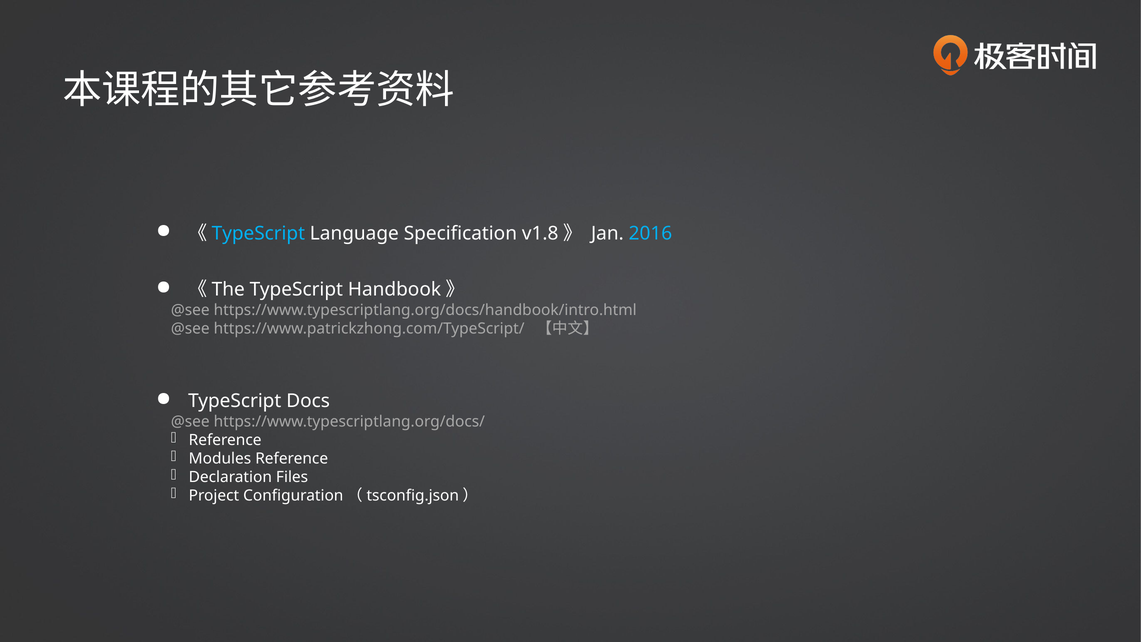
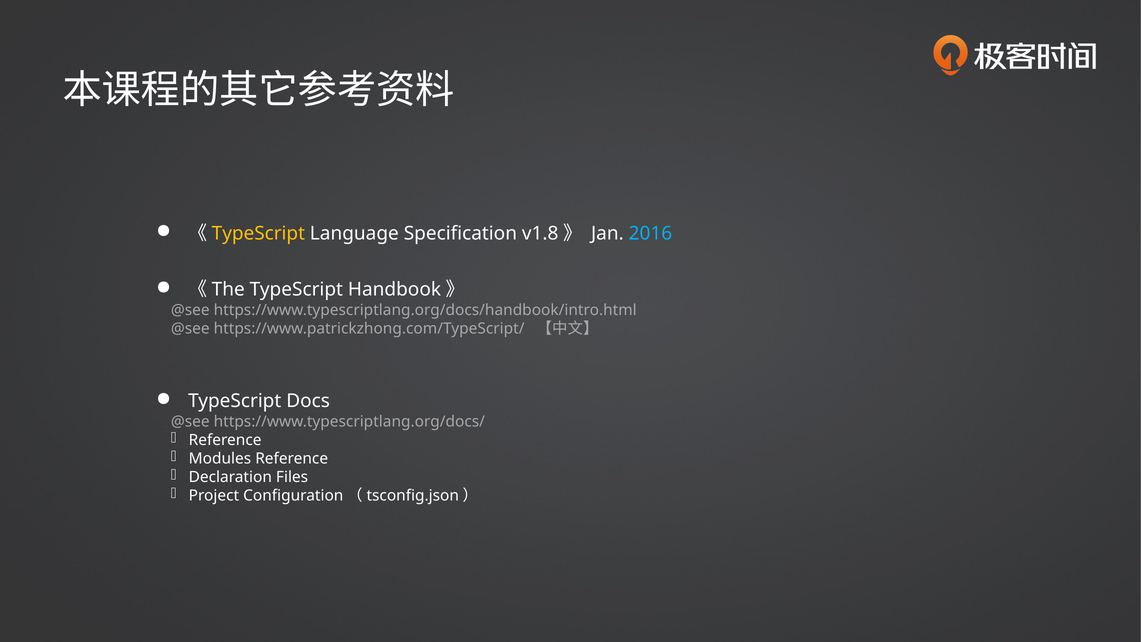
TypeScript colour: light blue -> yellow (258, 233)
